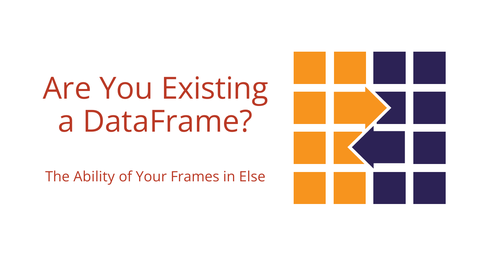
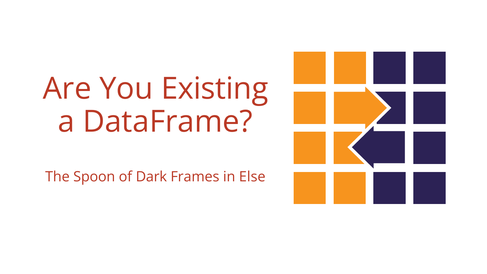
Ability: Ability -> Spoon (94, 177)
Your: Your -> Dark (151, 177)
